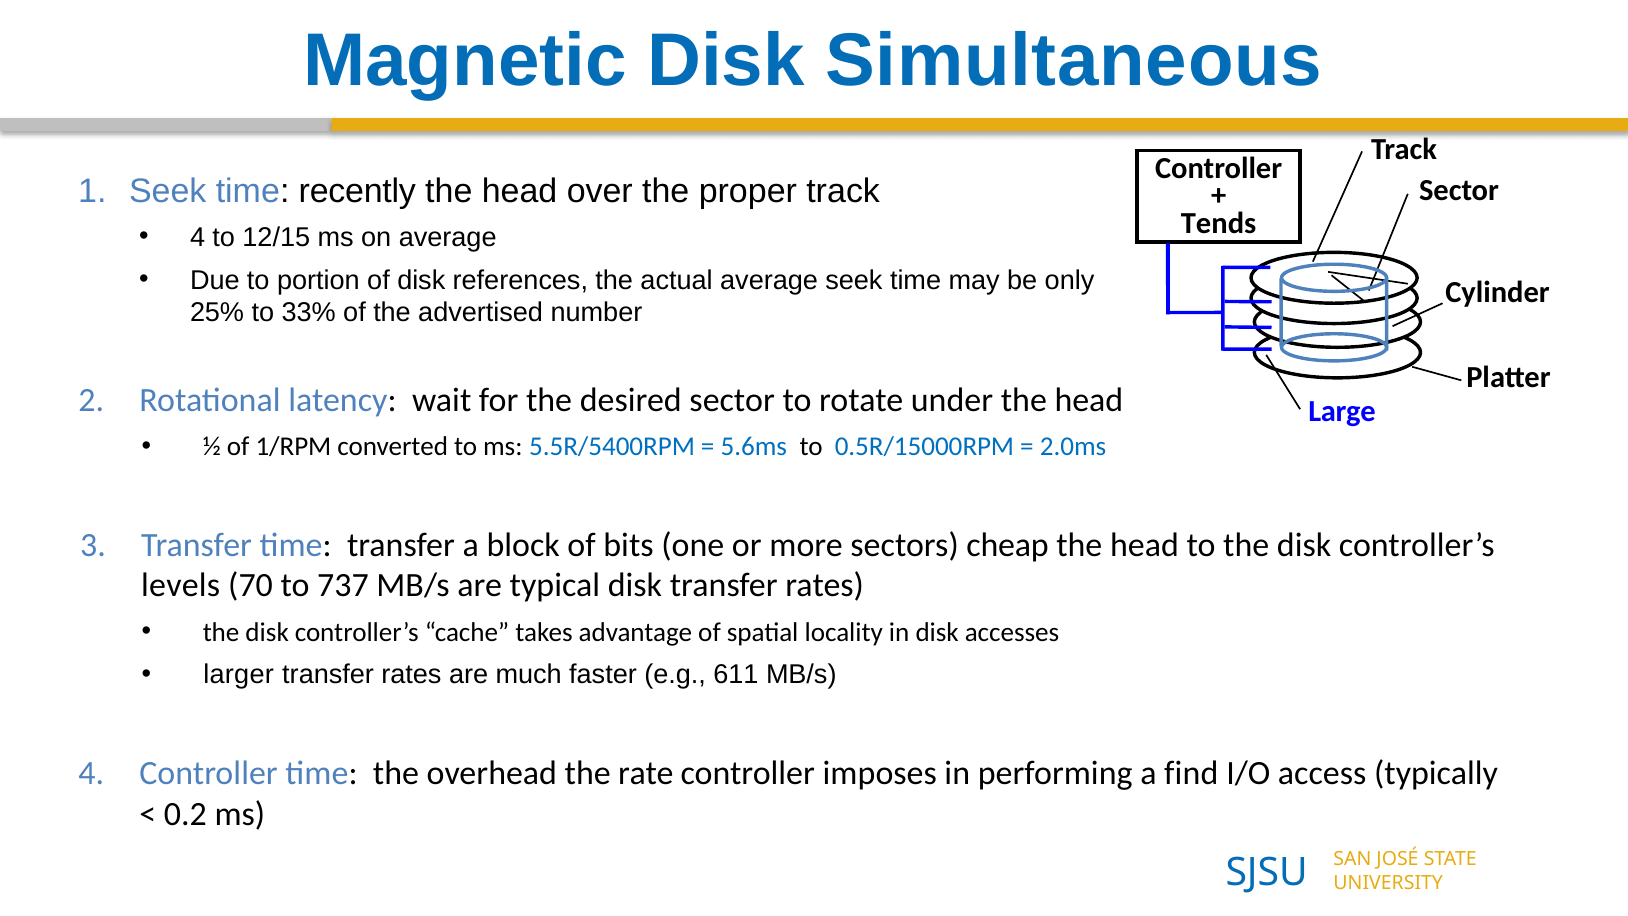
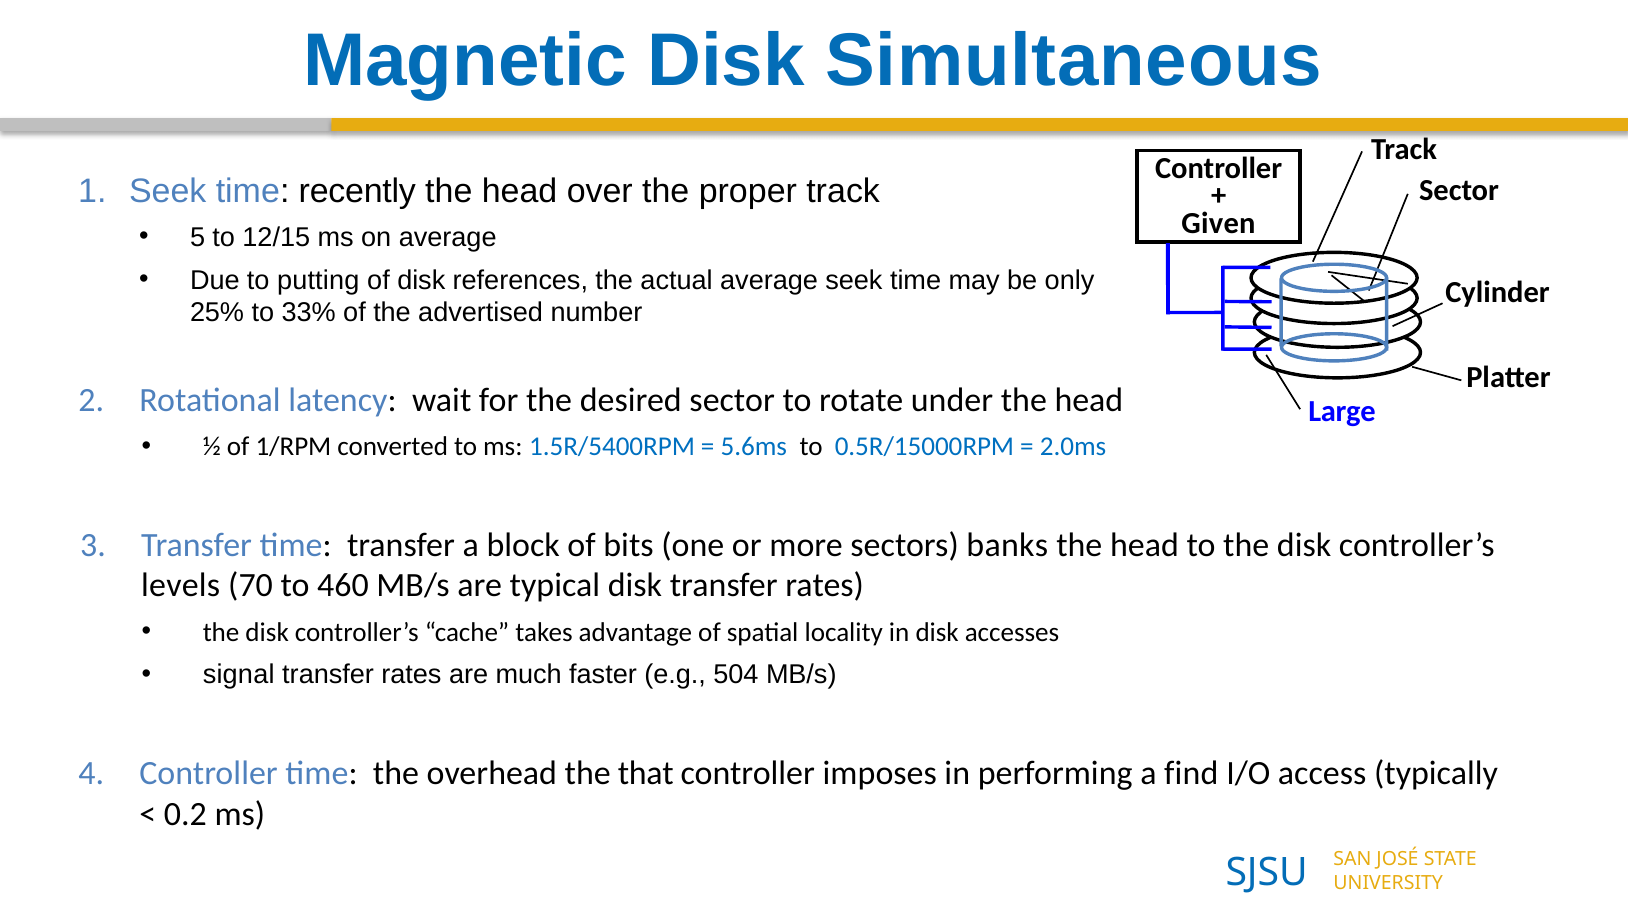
Tends: Tends -> Given (1218, 223)
4: 4 -> 5 (198, 237)
portion: portion -> putting (318, 280)
5.5R/5400RPM: 5.5R/5400RPM -> 1.5R/5400RPM (612, 447)
cheap: cheap -> banks (1007, 545)
737: 737 -> 460 (343, 586)
larger: larger -> signal (239, 675)
611: 611 -> 504 (736, 675)
rate: rate -> that (646, 773)
